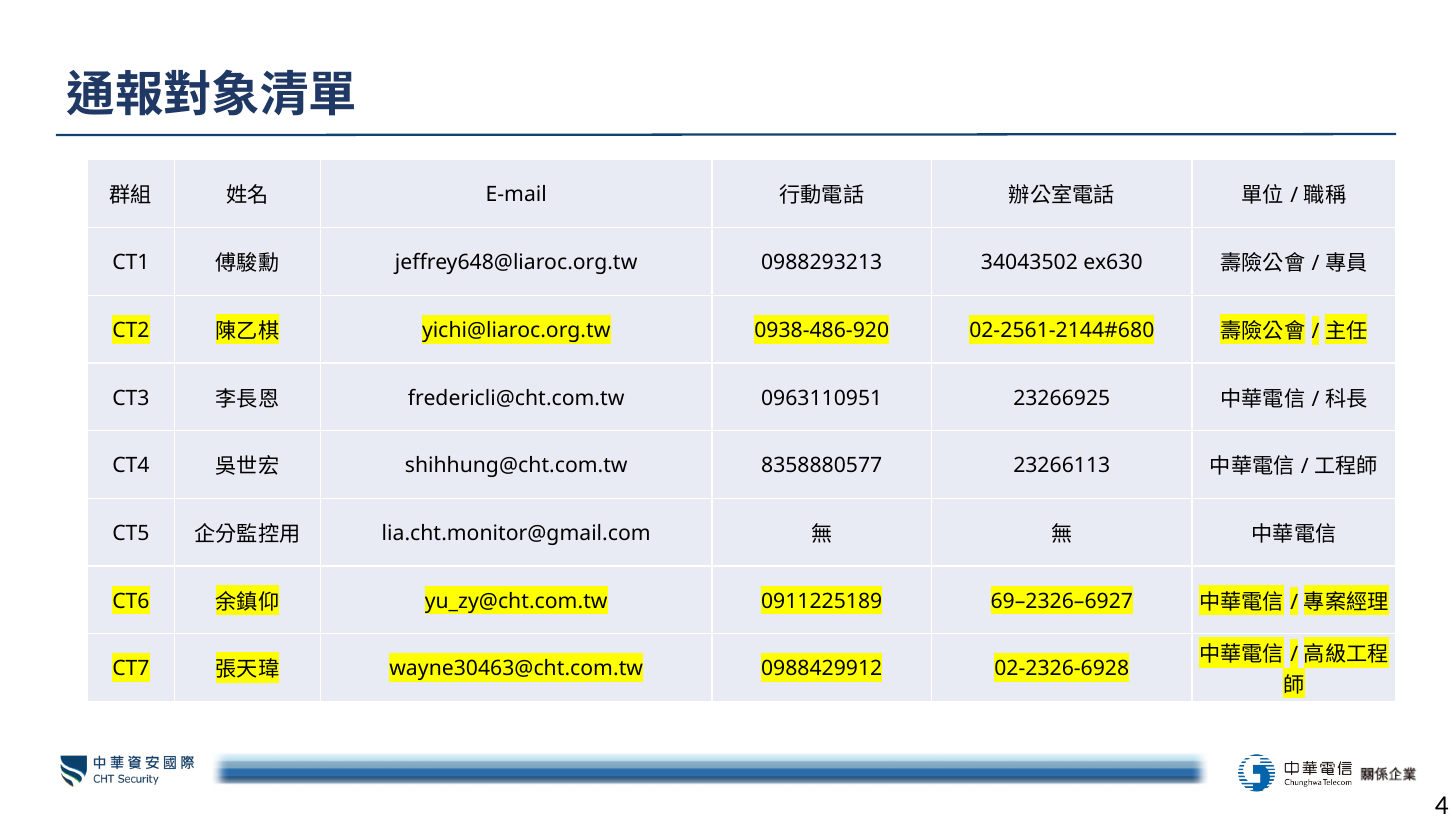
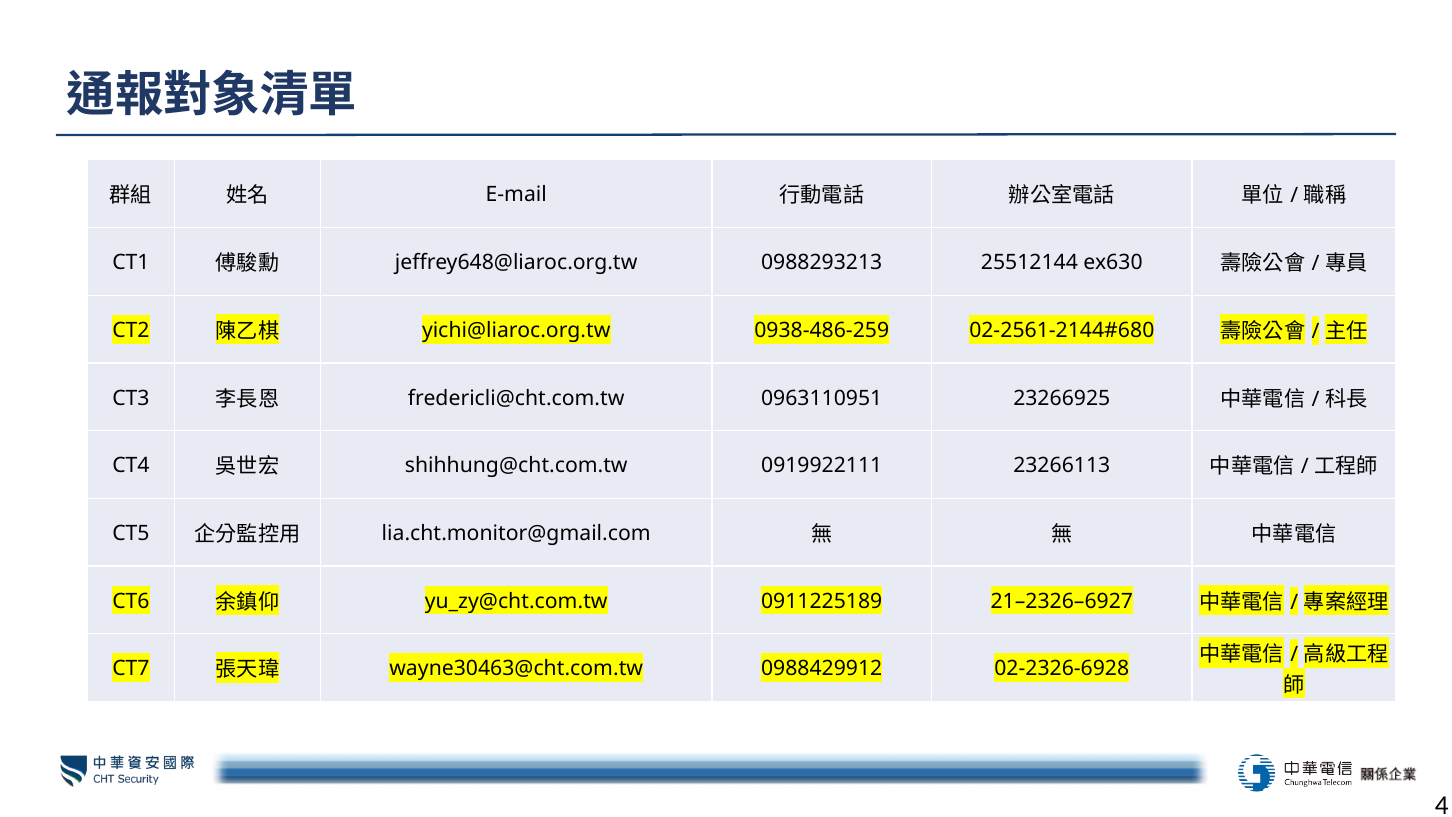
34043502: 34043502 -> 25512144 (1029, 263)
0938-486-920: 0938-486-920 -> 0938-486-259 (822, 330)
8358880577: 8358880577 -> 0919922111 (822, 466)
69–2326–6927: 69–2326–6927 -> 21–2326–6927 (1062, 601)
